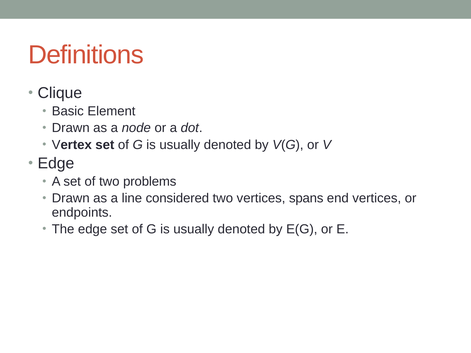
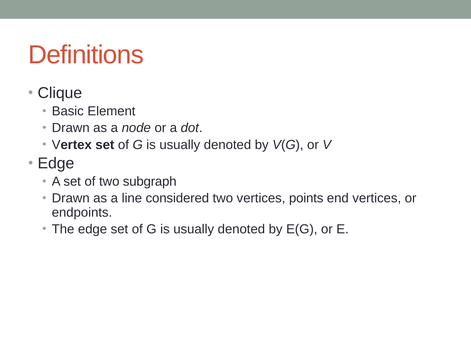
problems: problems -> subgraph (150, 182)
spans: spans -> points (306, 198)
